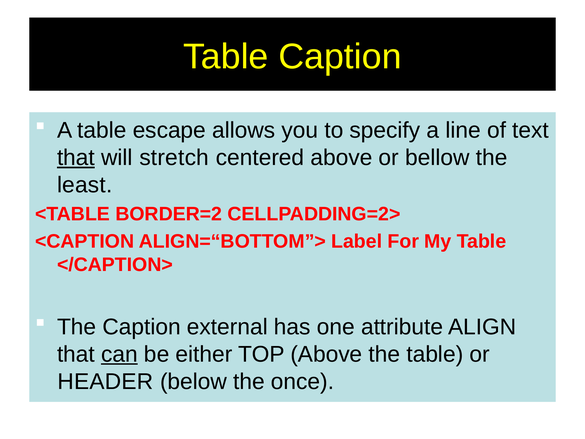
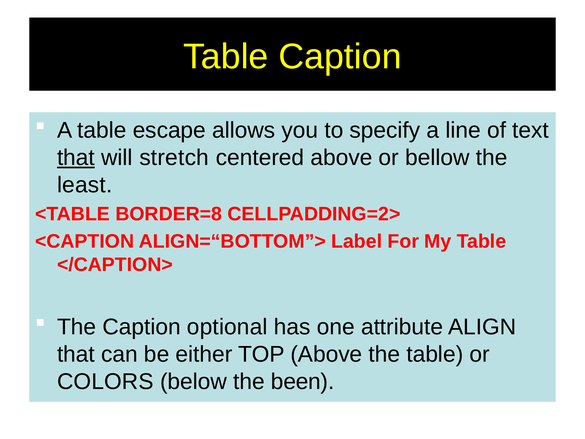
BORDER=2: BORDER=2 -> BORDER=8 (169, 214)
external: external -> optional (227, 327)
can underline: present -> none (119, 354)
HEADER: HEADER -> COLORS (105, 381)
once: once -> been (303, 381)
